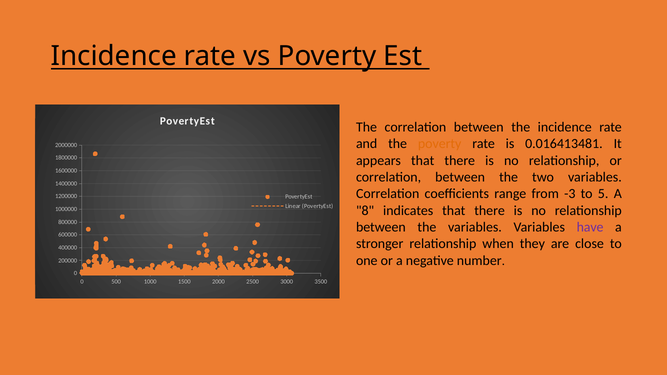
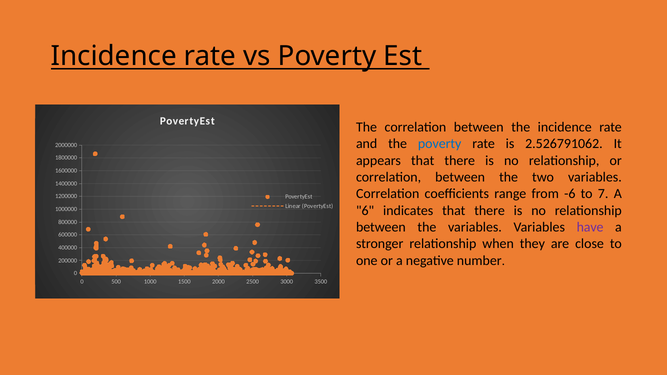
poverty colour: orange -> blue (440, 144)
0.016413481: 0.016413481 -> 2.526791062 (564, 144)
-3: -3 -> -6 (570, 194)
5: 5 -> 7 (603, 194)
8: 8 -> 6 (365, 211)
